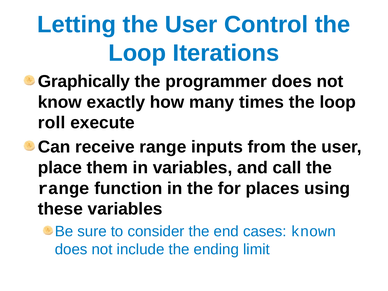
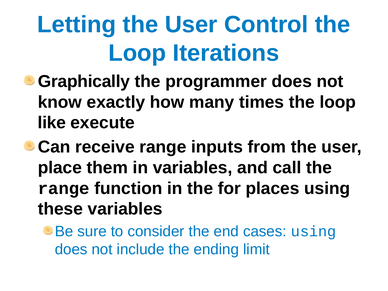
roll: roll -> like (52, 123)
cases known: known -> using (314, 231)
